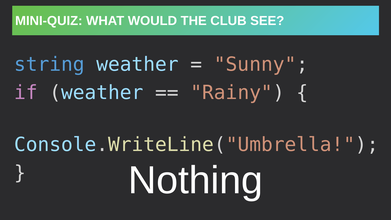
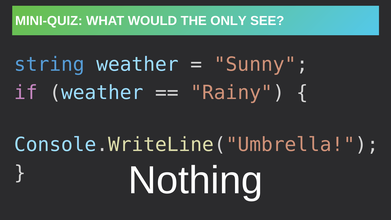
CLUB: CLUB -> ONLY (228, 21)
